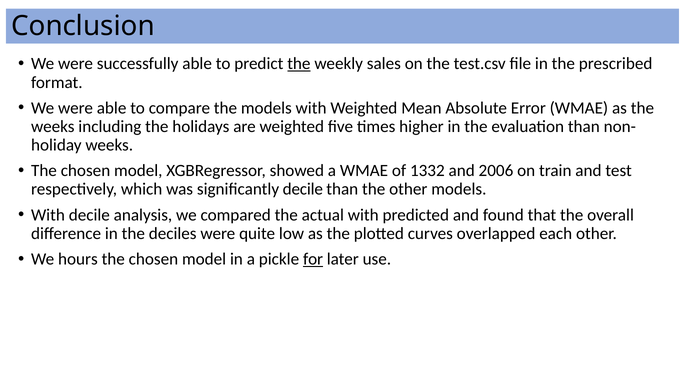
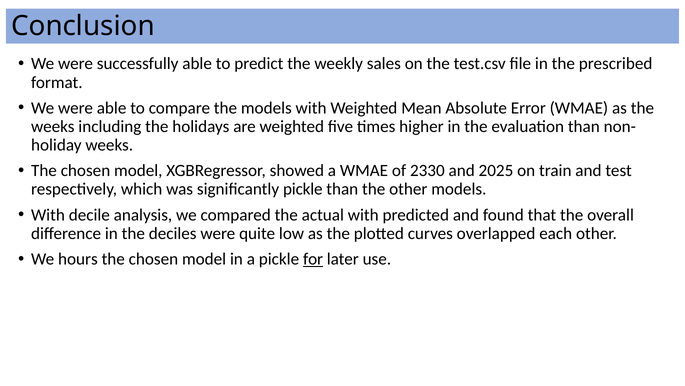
the underline: present -> none (299, 64)
1332: 1332 -> 2330 (427, 170)
2006: 2006 -> 2025 (496, 170)
significantly decile: decile -> pickle (303, 189)
